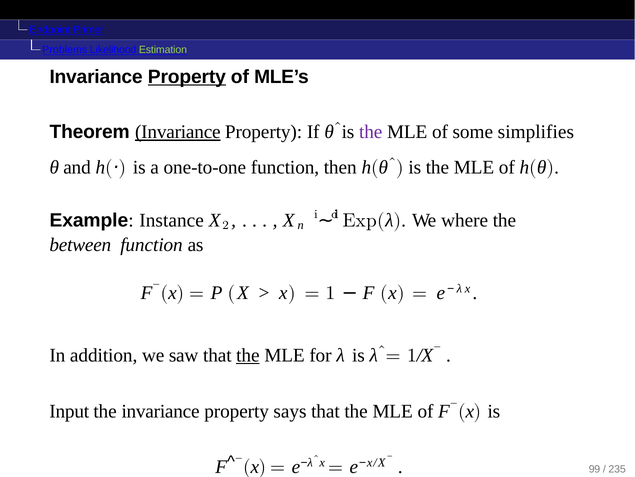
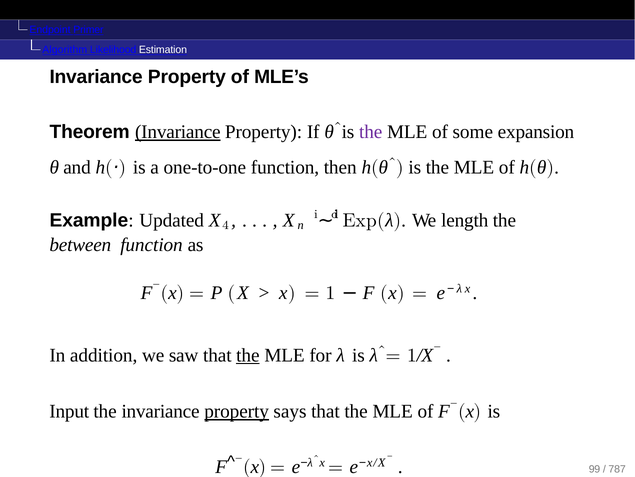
Problems: Problems -> Algorithm (65, 50)
Estimation colour: light green -> white (163, 50)
Property underline: present -> none (187, 77)
simplifies: simplifies -> expansion (536, 132)
Instance: Instance -> Updated (172, 220)
2: 2 -> 4 (226, 225)
where: where -> length (465, 220)
property underline: none -> present (237, 411)
235: 235 -> 787 (617, 469)
